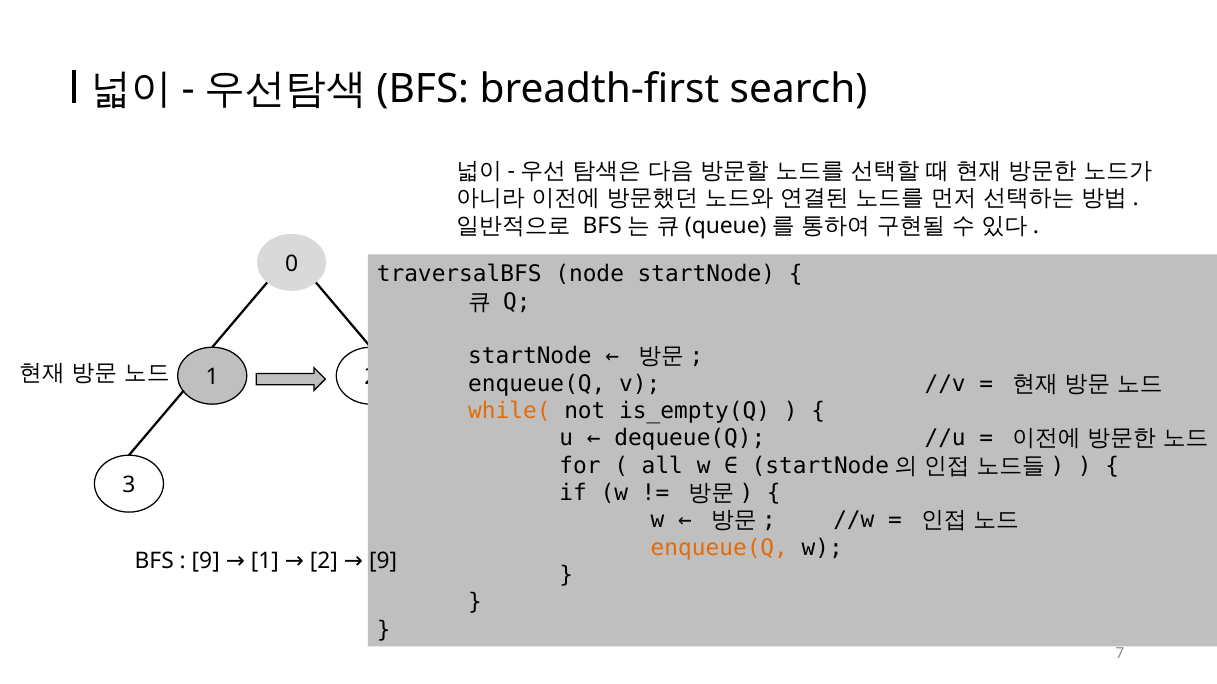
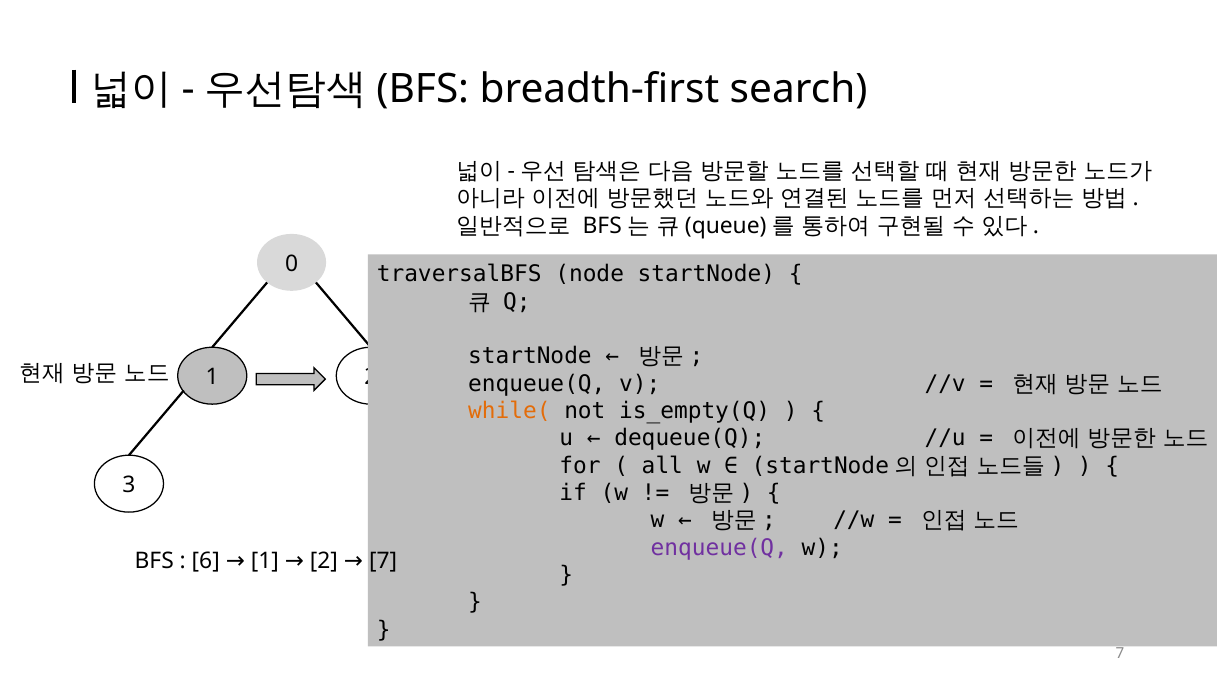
enqueue(Q colour: orange -> purple (719, 548)
9: 9 -> 6 (206, 561)
2 9: 9 -> 7 (383, 561)
